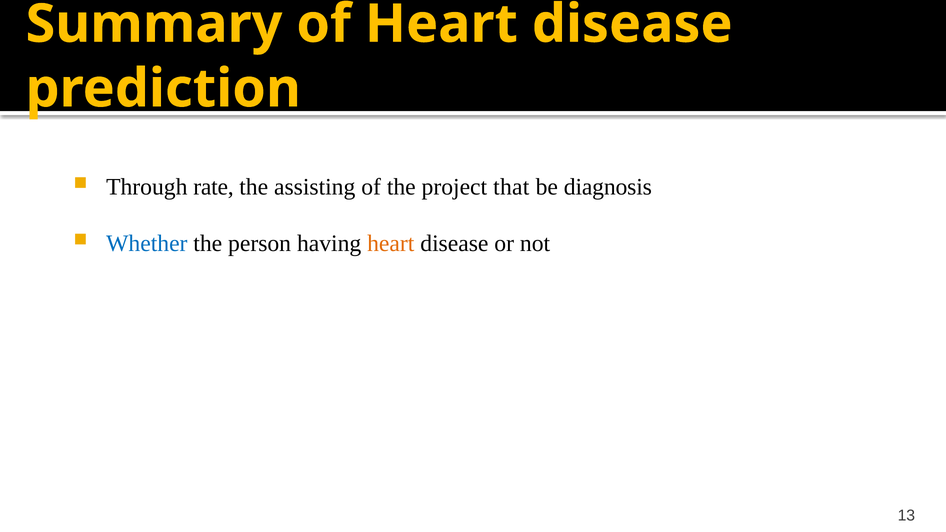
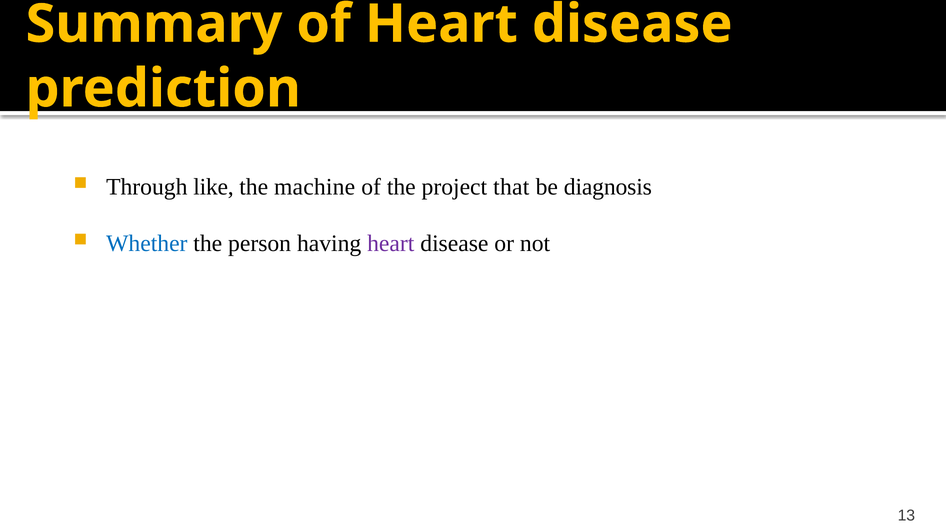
rate: rate -> like (214, 187)
assisting: assisting -> machine (315, 187)
heart colour: orange -> purple (391, 244)
